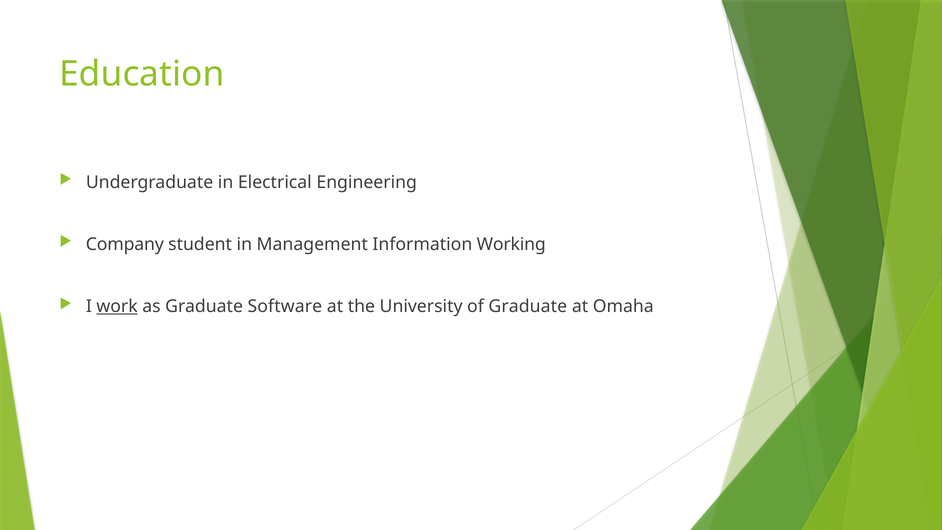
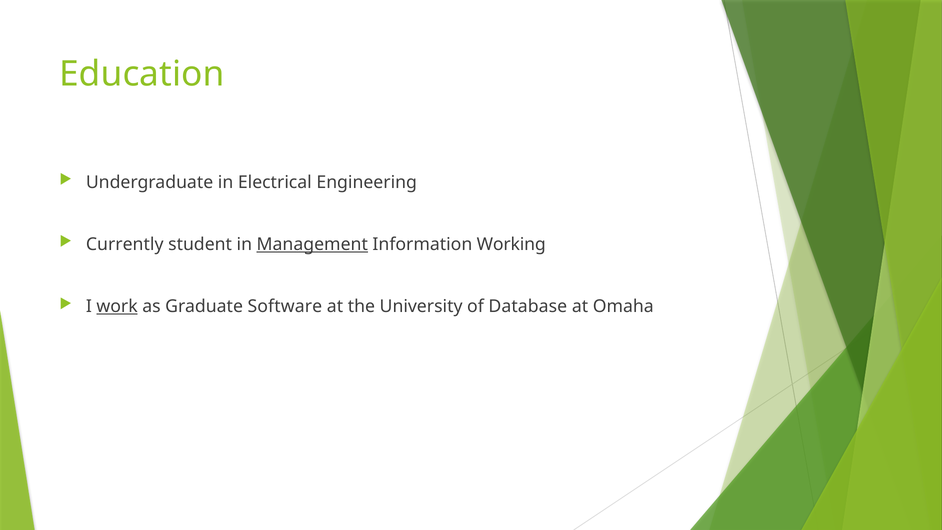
Company: Company -> Currently (125, 244)
Management underline: none -> present (312, 244)
of Graduate: Graduate -> Database (528, 306)
